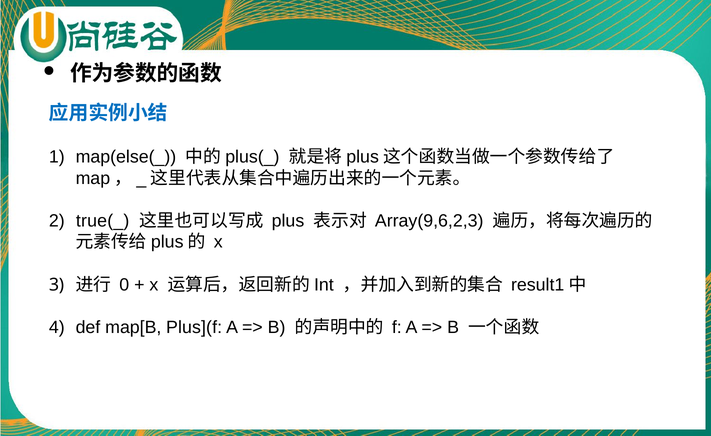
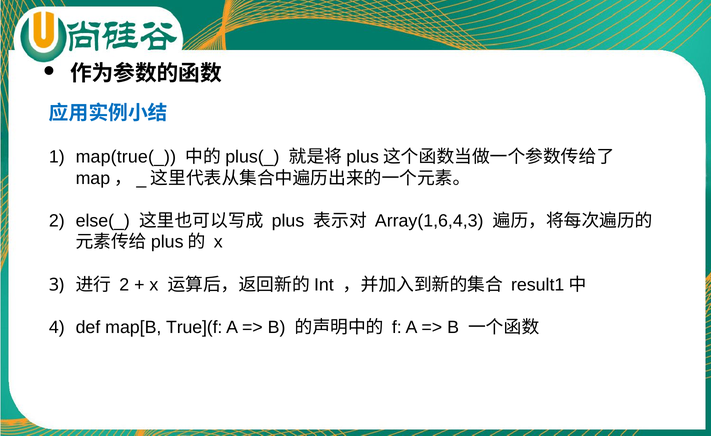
map(else(_: map(else(_ -> map(true(_ (126, 157)
true(_: true(_ -> else(_ (103, 221)
Array(9,6,2,3: Array(9,6,2,3 -> Array(1,6,4,3 (429, 221)
0: 0 -> 2 (124, 285)
Plus](f: Plus](f -> True](f (194, 328)
